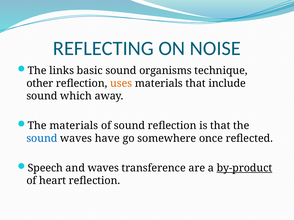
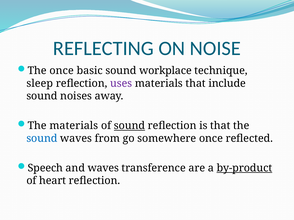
The links: links -> once (62, 71)
organisms: organisms -> workplace (165, 71)
other: other -> sleep (40, 84)
uses colour: orange -> purple (121, 84)
which: which -> noises (76, 96)
sound underline: none -> present (129, 126)
have: have -> from (107, 139)
